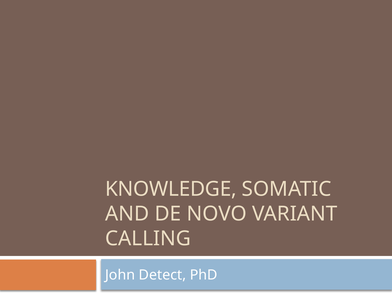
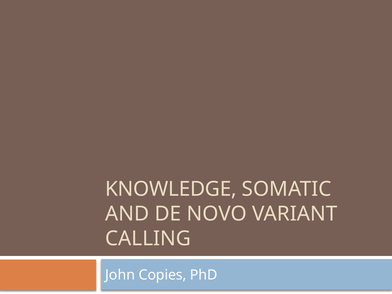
Detect: Detect -> Copies (163, 275)
